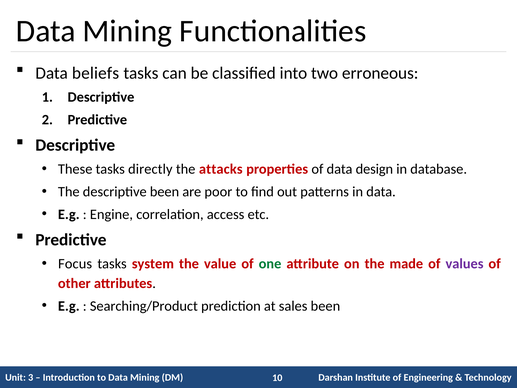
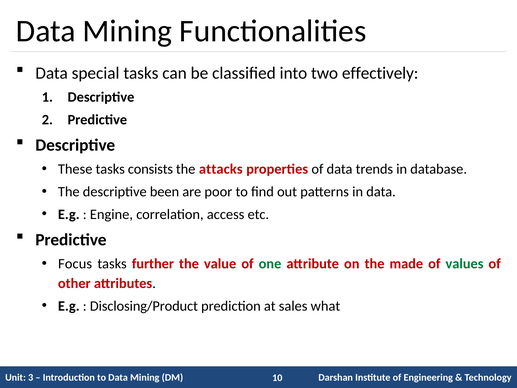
beliefs: beliefs -> special (96, 73)
erroneous: erroneous -> effectively (380, 73)
directly: directly -> consists (150, 169)
design: design -> trends (374, 169)
system: system -> further (153, 264)
values colour: purple -> green (464, 264)
Searching/Product: Searching/Product -> Disclosing/Product (144, 306)
sales been: been -> what (325, 306)
